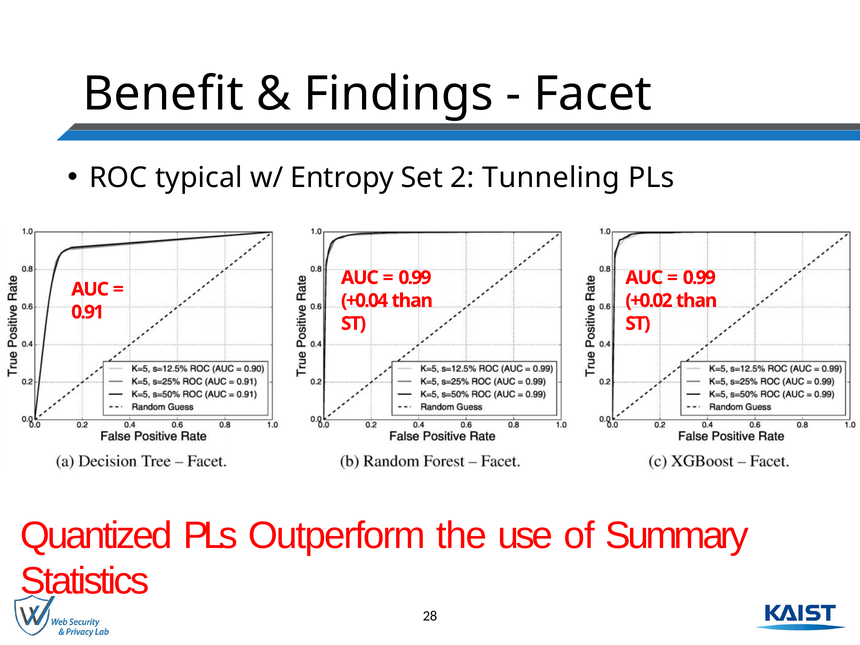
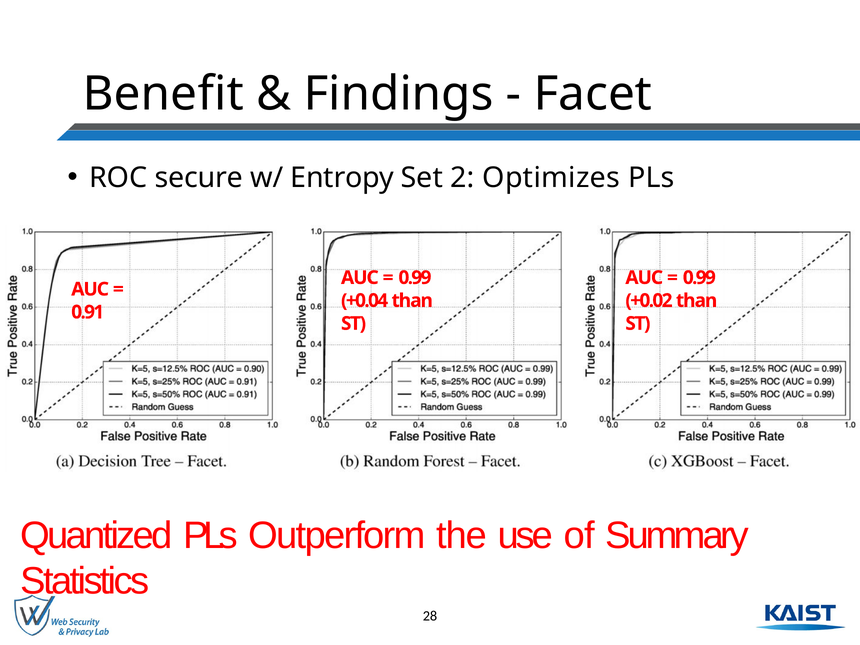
typical: typical -> secure (199, 178)
Tunneling: Tunneling -> Optimizes (551, 178)
